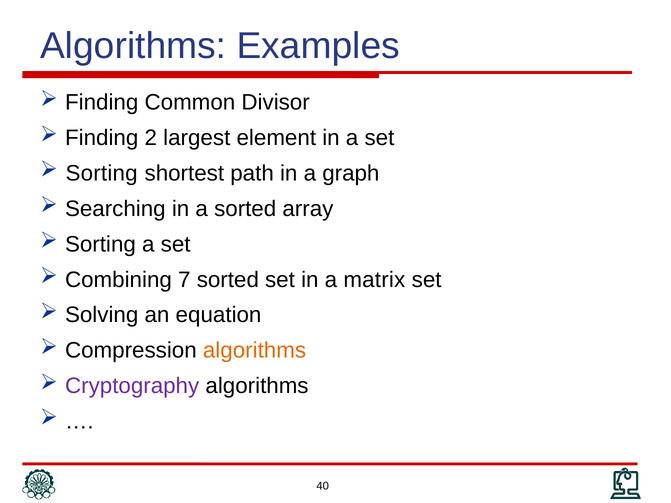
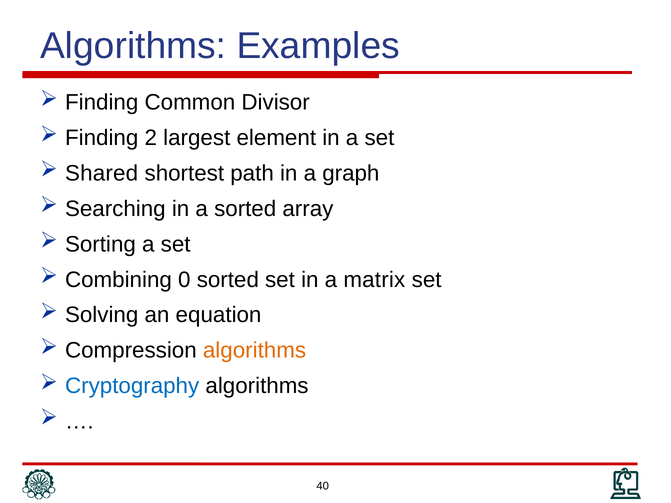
Sorting: Sorting -> Shared (102, 173)
7: 7 -> 0 (184, 280)
Cryptography colour: purple -> blue (132, 386)
